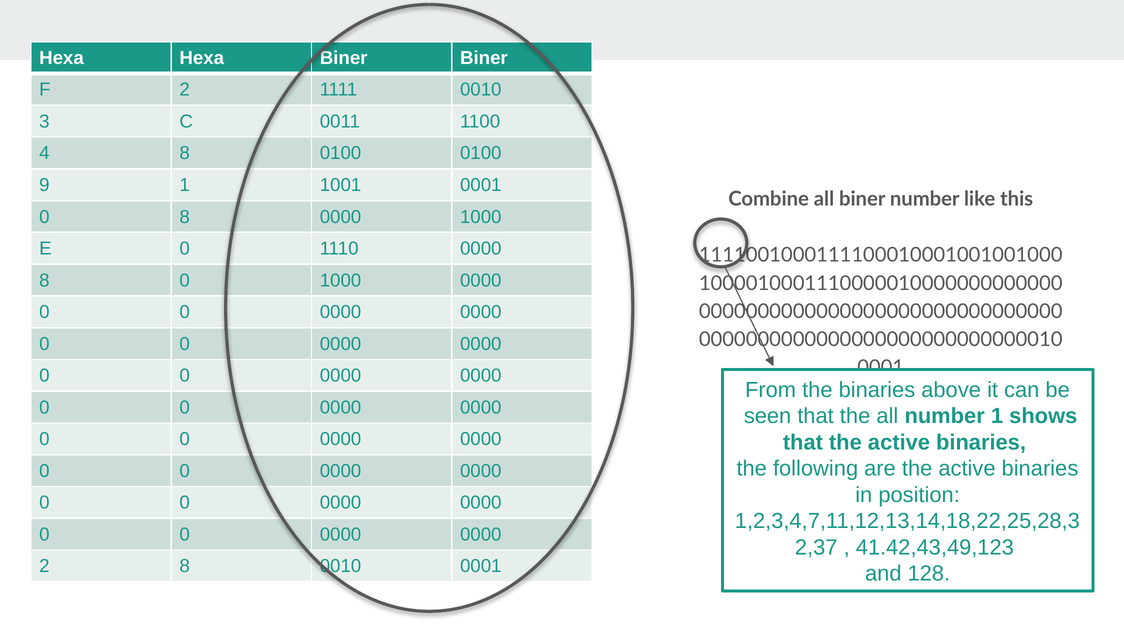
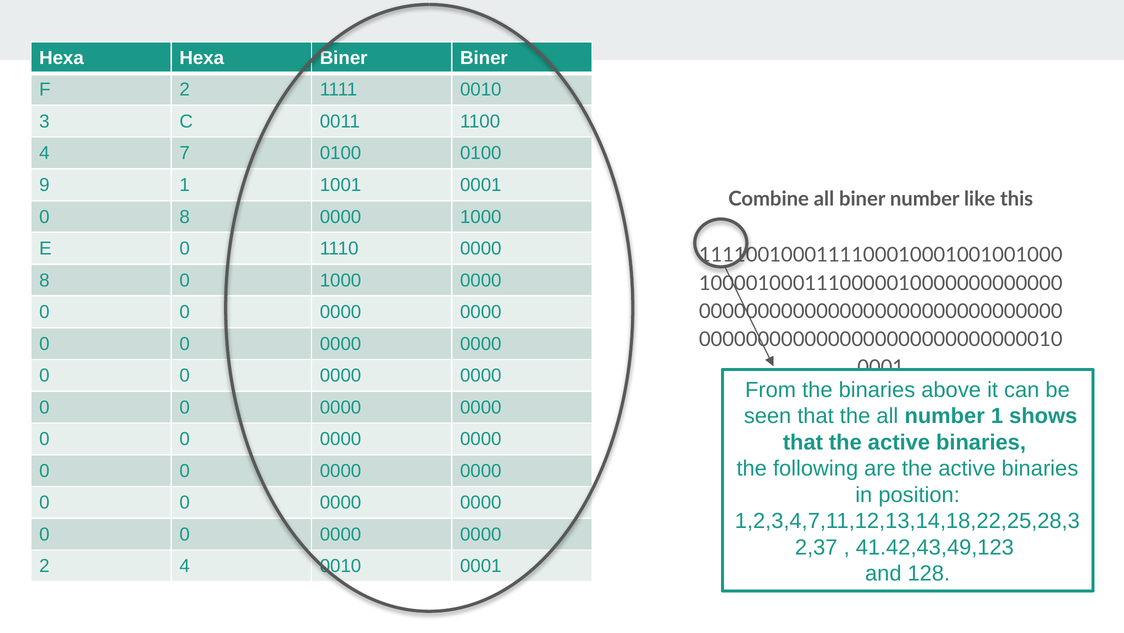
4 8: 8 -> 7 (185, 153)
2 8: 8 -> 4 (185, 566)
